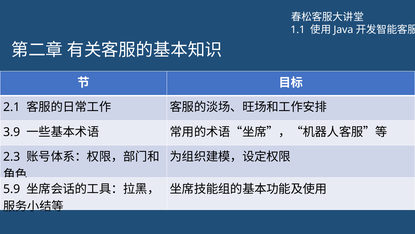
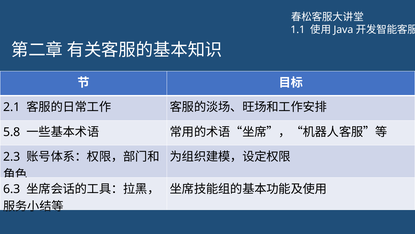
3.9: 3.9 -> 5.8 (12, 132)
5.9: 5.9 -> 6.3 (12, 189)
